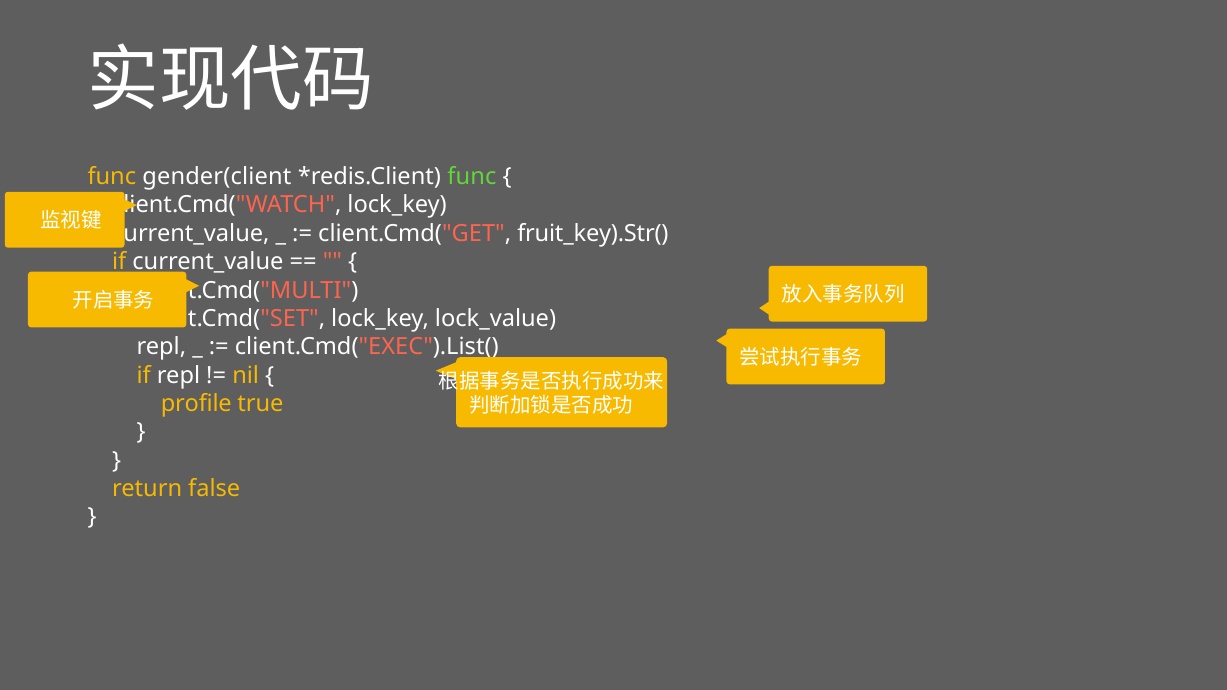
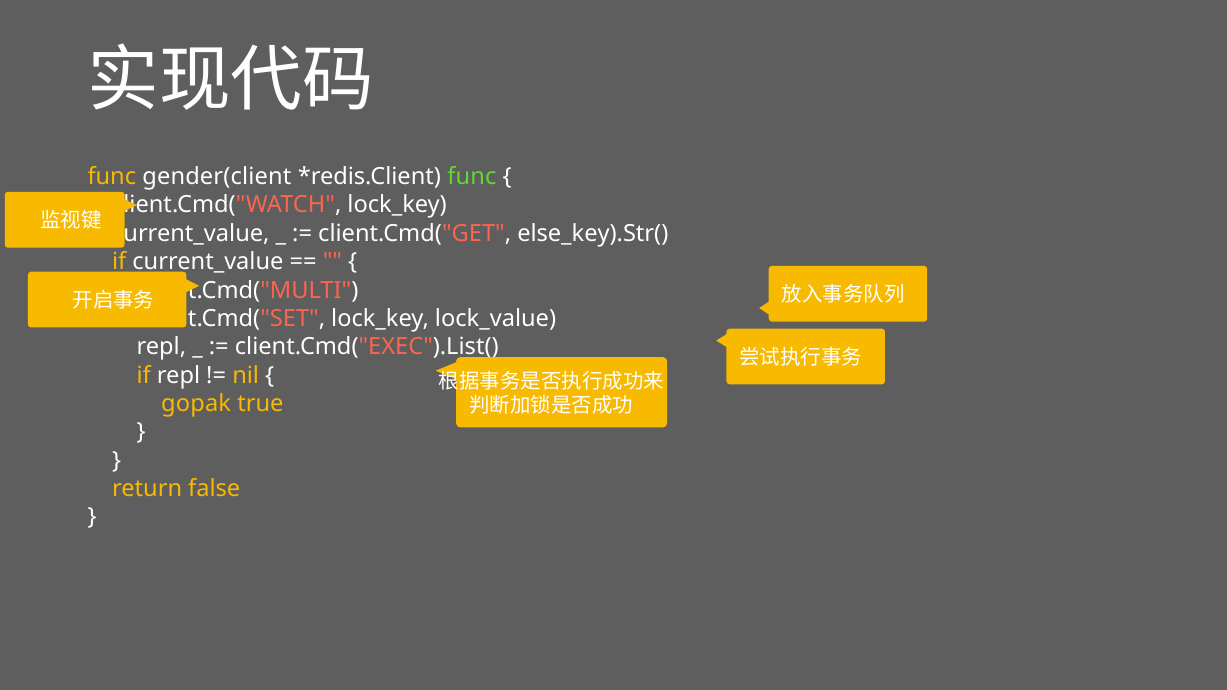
fruit_key).Str(: fruit_key).Str( -> else_key).Str( (593, 234)
profile: profile -> gopak (196, 404)
